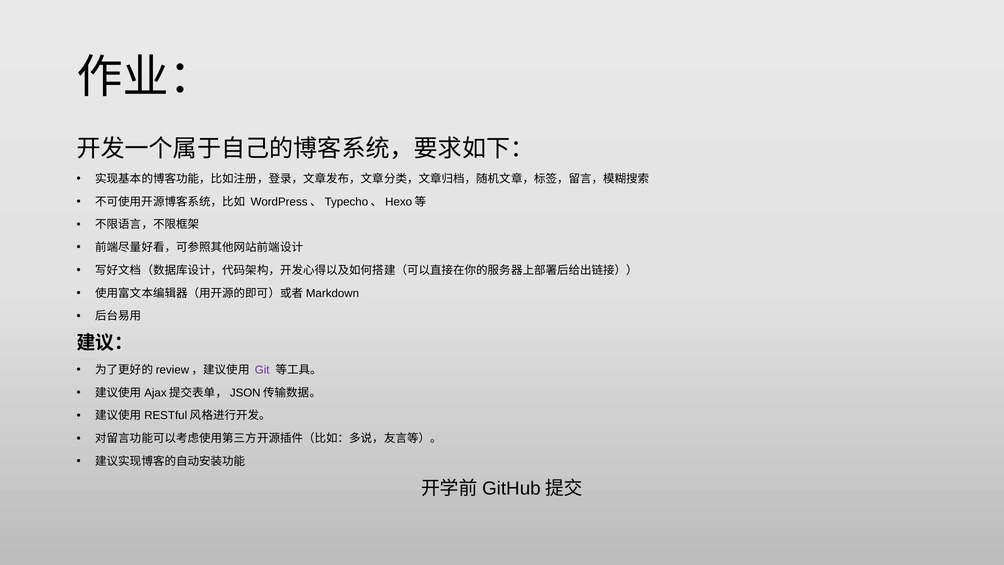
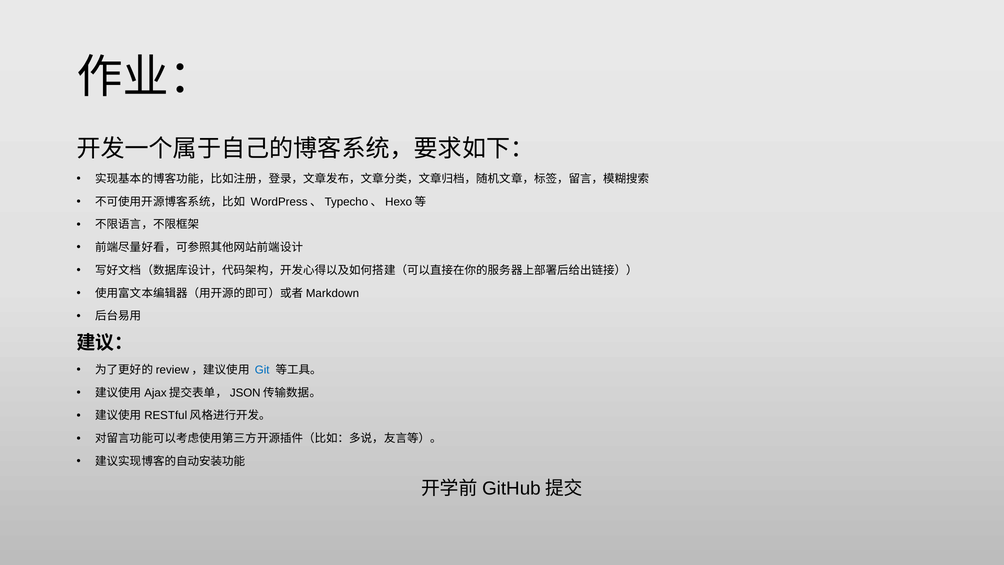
Git colour: purple -> blue (262, 370)
